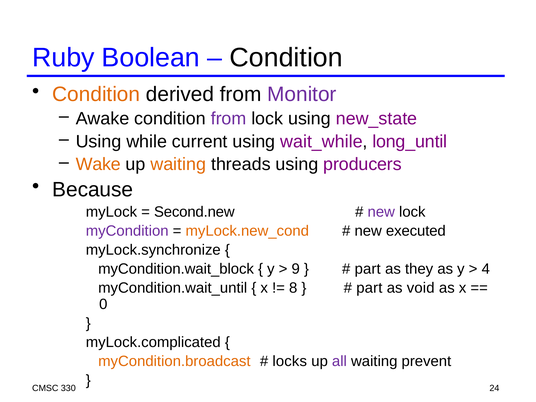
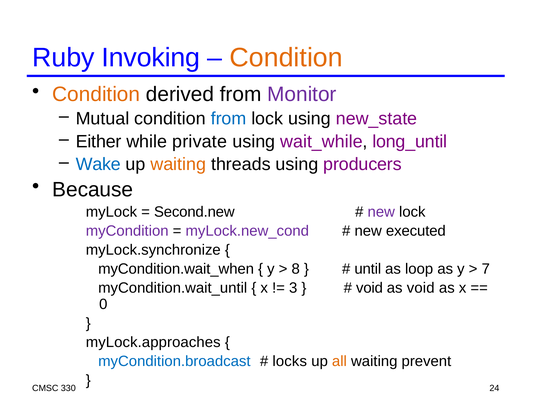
Boolean: Boolean -> Invoking (151, 58)
Condition colour: black -> orange (286, 58)
Awake: Awake -> Mutual (103, 119)
from colour: purple -> blue (229, 119)
Using: Using -> Either (99, 142)
current: current -> private (200, 142)
Wake colour: orange -> blue (98, 164)
myLock.new_cond colour: orange -> purple (247, 231)
myCondition.wait_block: myCondition.wait_block -> myCondition.wait_when (176, 269)
9: 9 -> 8 (296, 269)
part: part -> until (368, 269)
they: they -> loop (419, 269)
4: 4 -> 7 (486, 269)
8: 8 -> 3 (293, 288)
part: part -> void (369, 288)
myLock.complicated: myLock.complicated -> myLock.approaches (153, 342)
myCondition.broadcast colour: orange -> blue (174, 361)
all colour: purple -> orange (339, 361)
